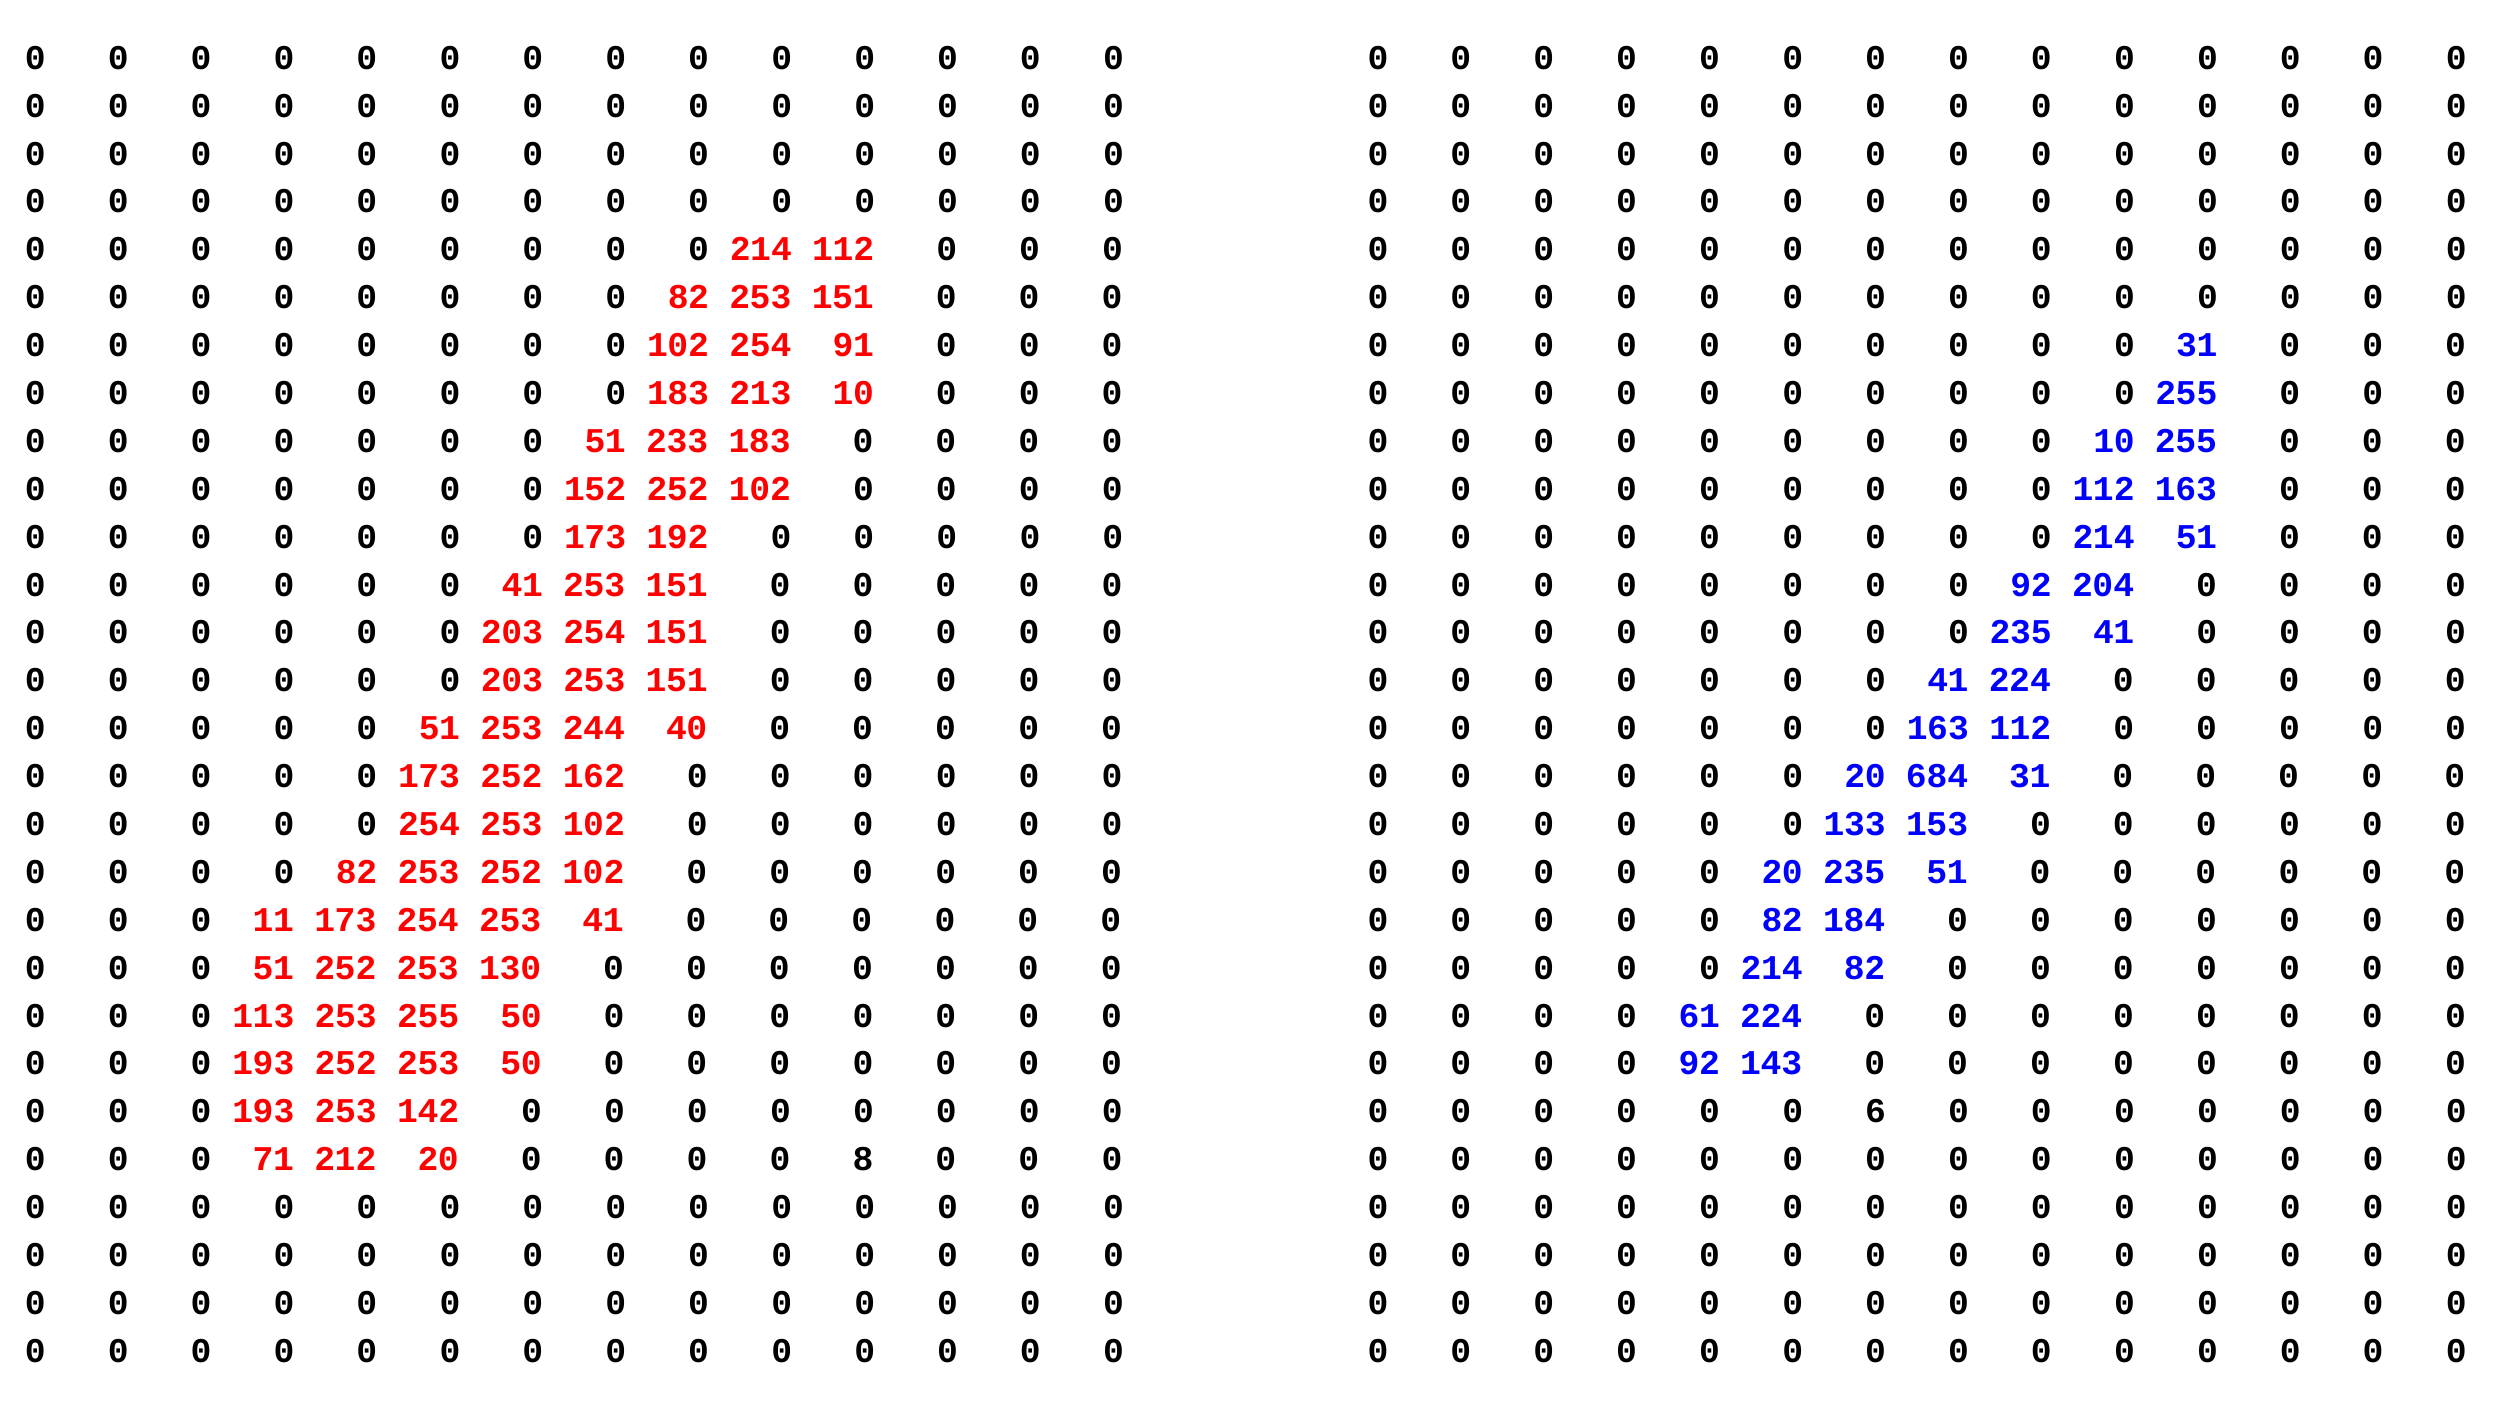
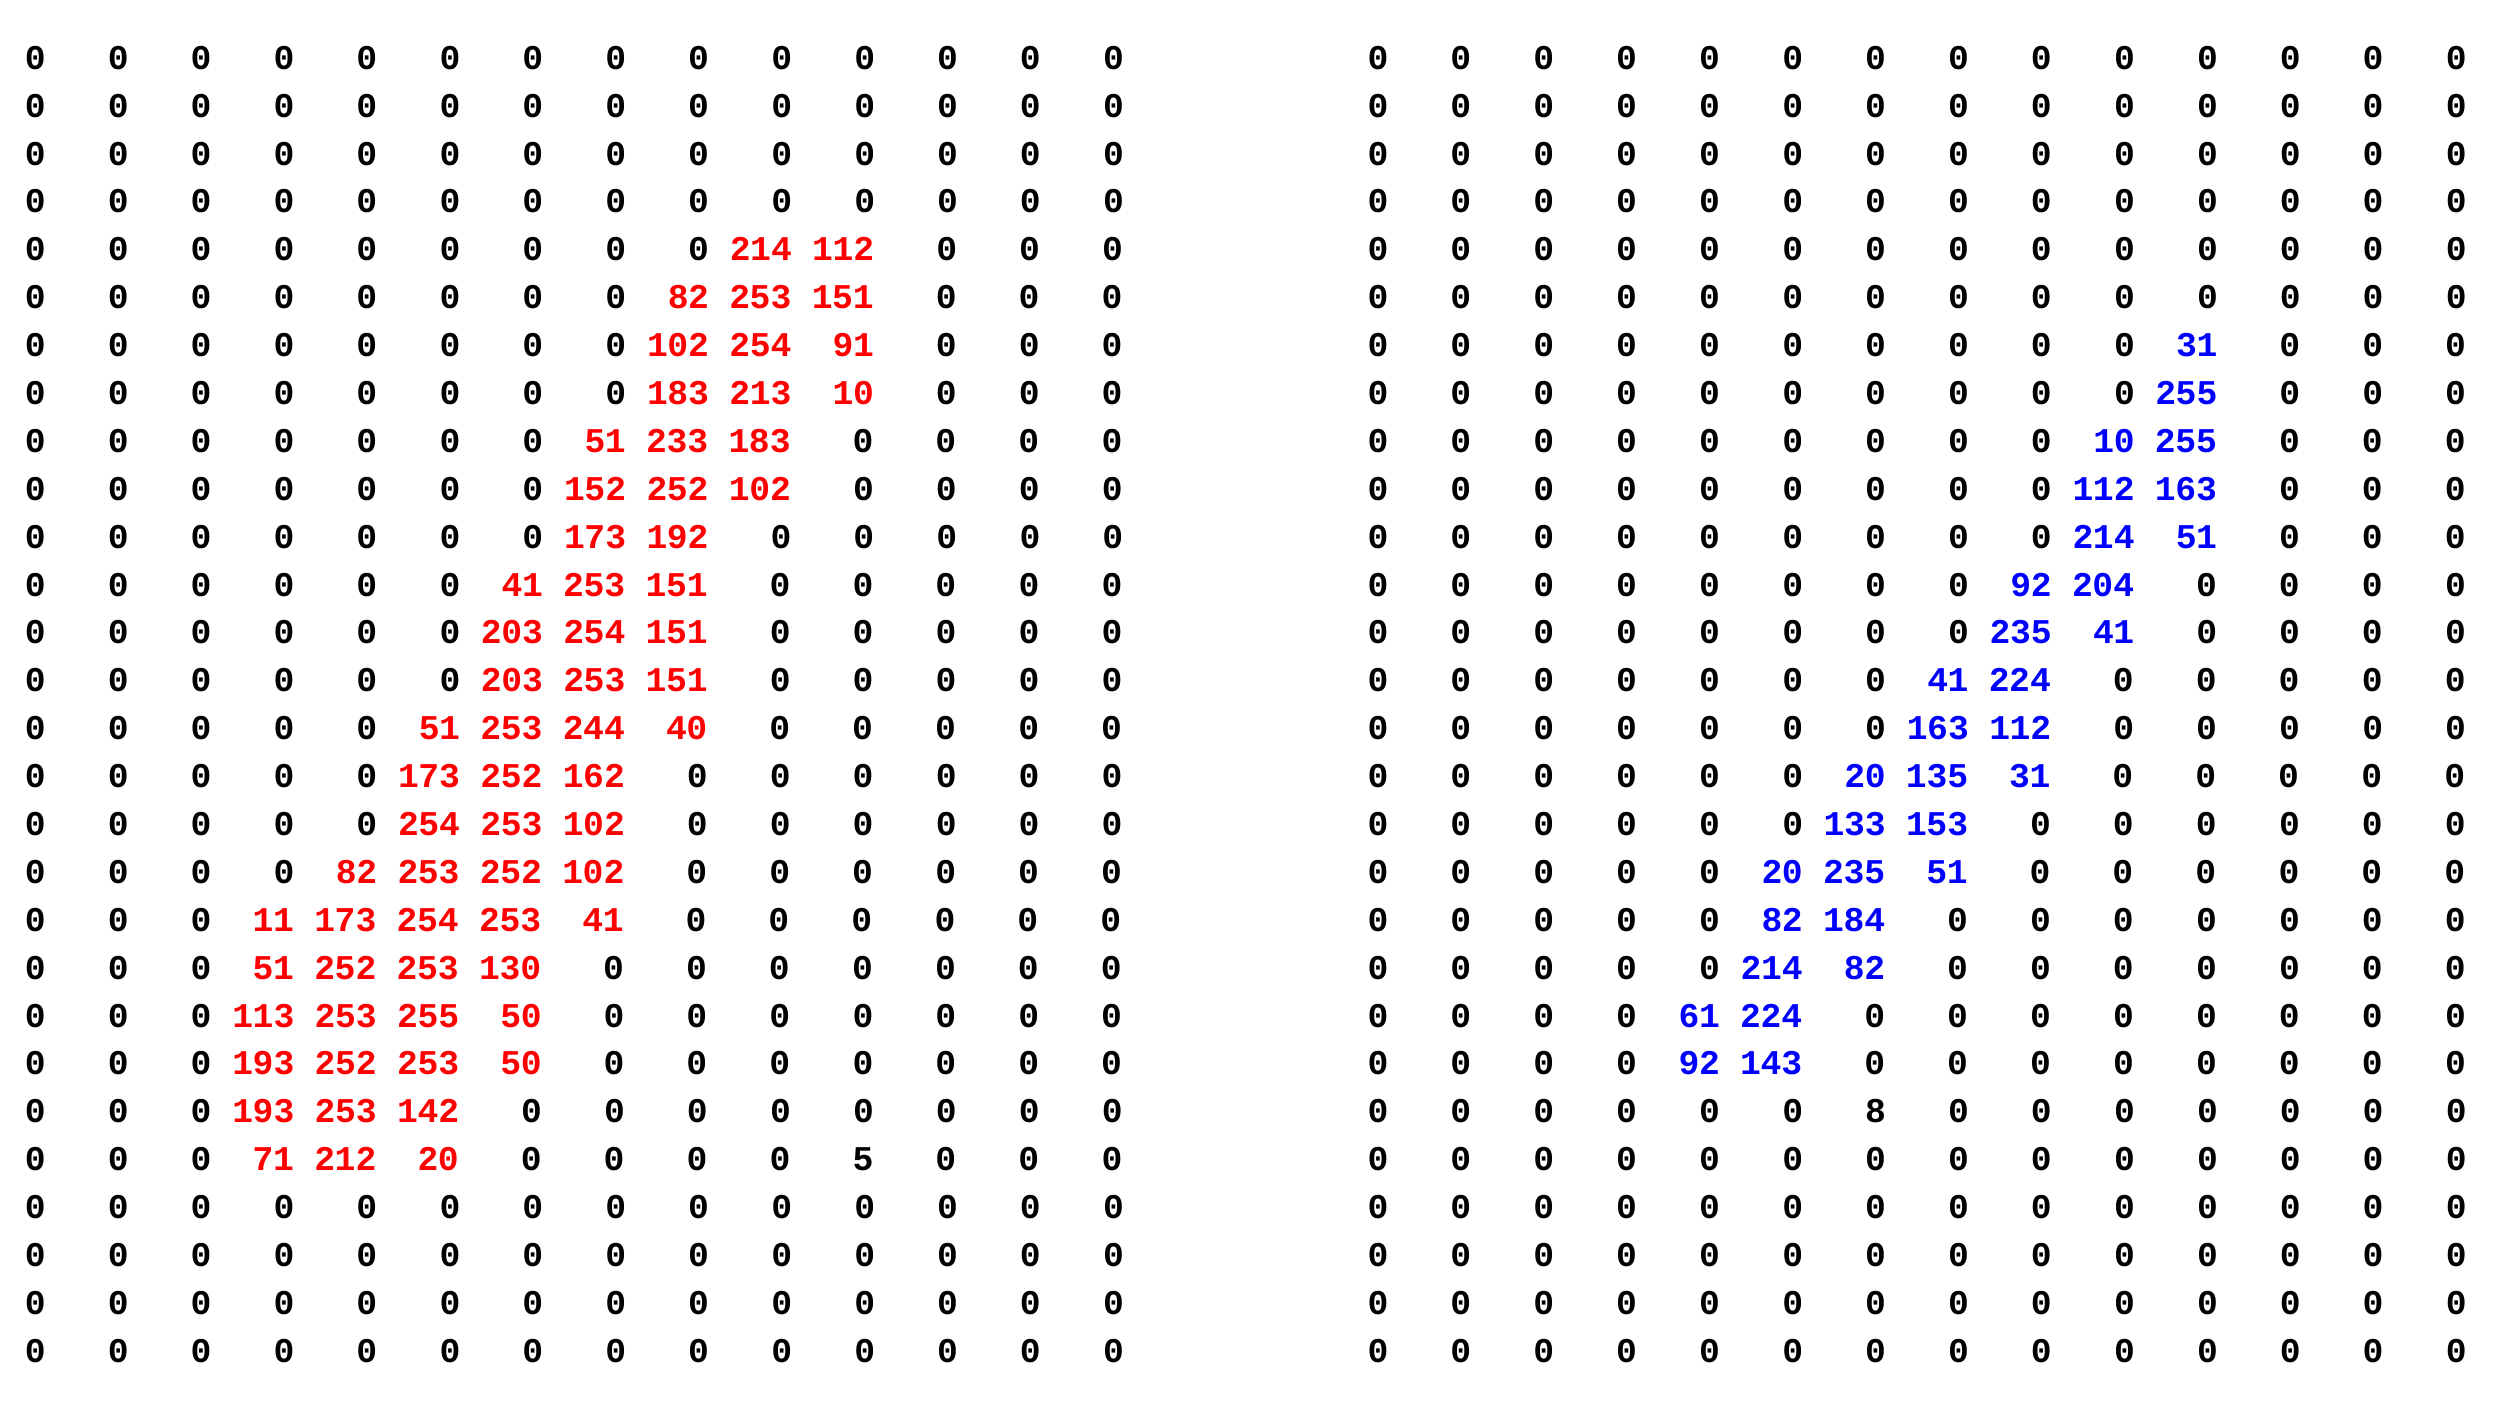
684: 684 -> 135 (1937, 776)
6: 6 -> 8 (1876, 1111)
8: 8 -> 5 (863, 1159)
